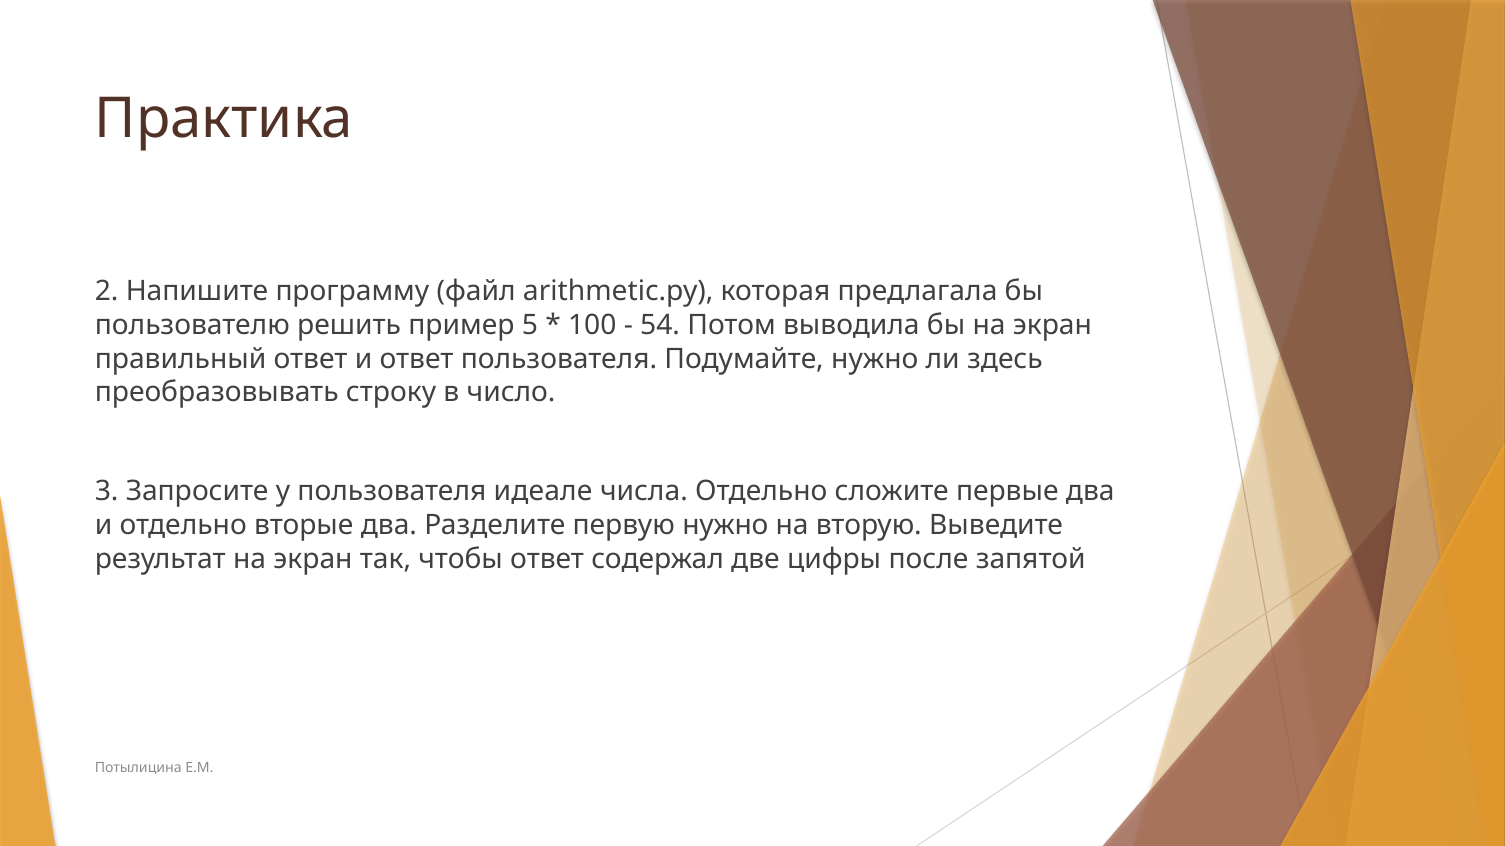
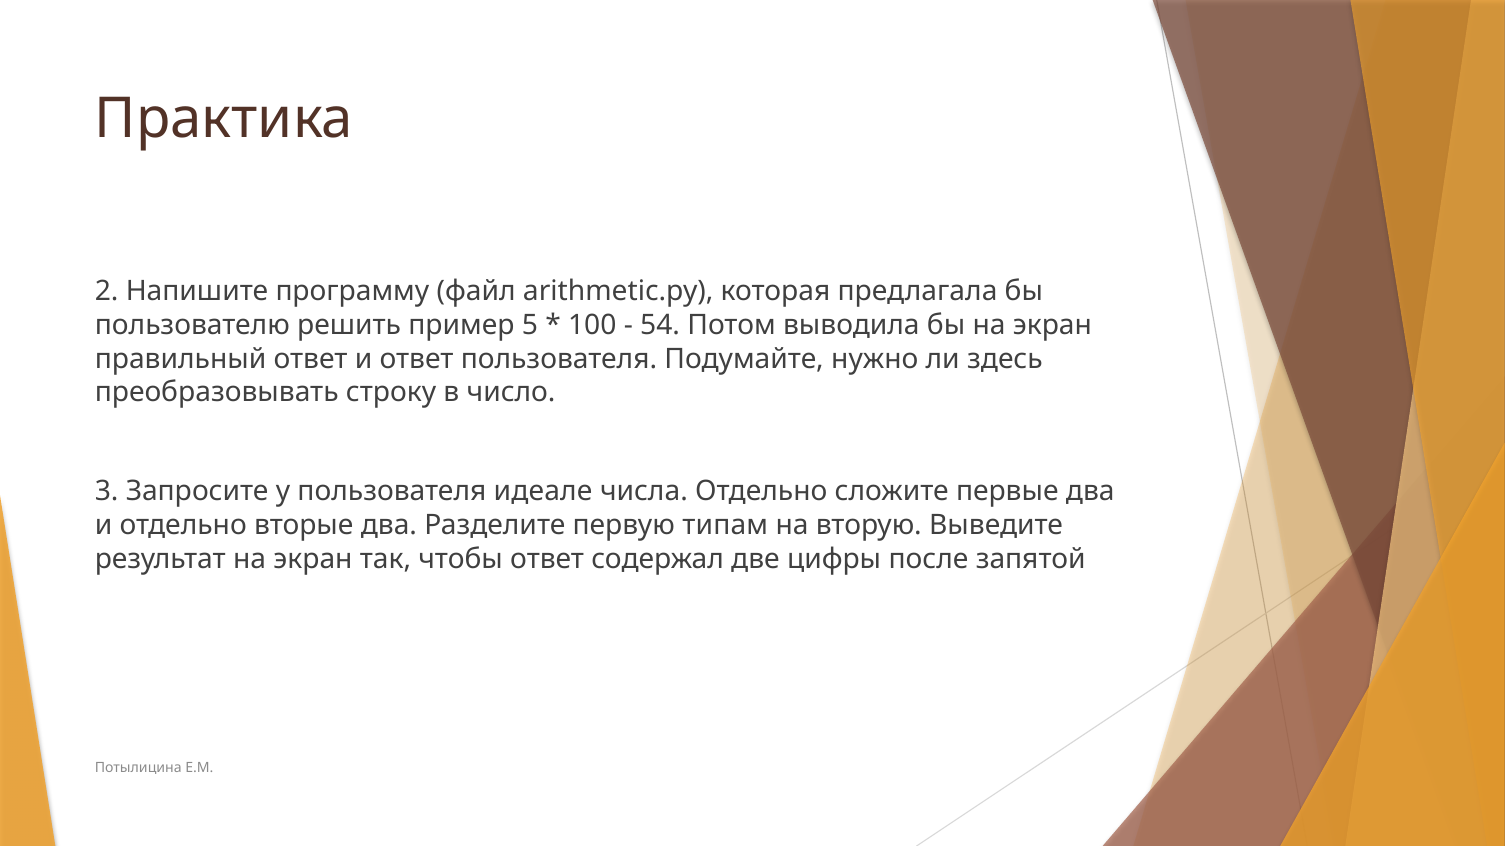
первую нужно: нужно -> типам (725, 526)
